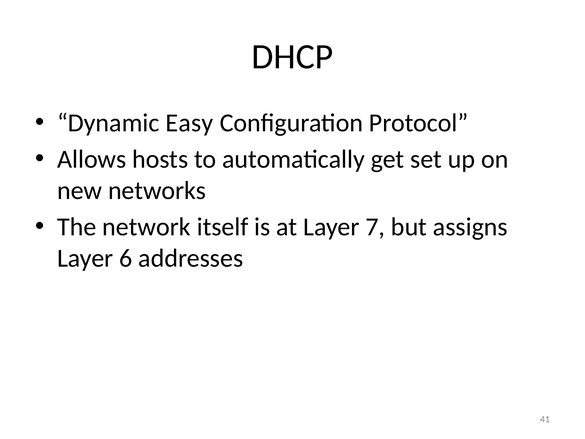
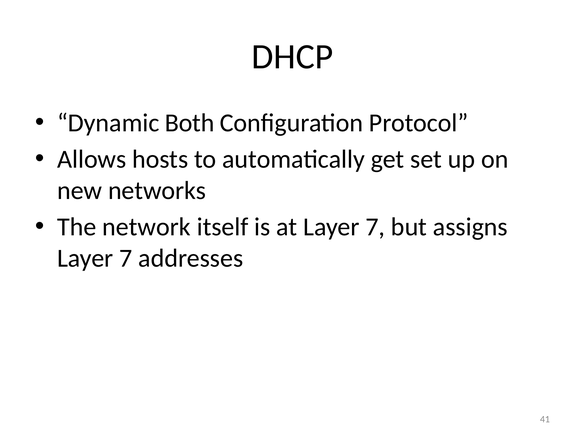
Easy: Easy -> Both (190, 123)
6: 6 -> 7 (126, 258)
